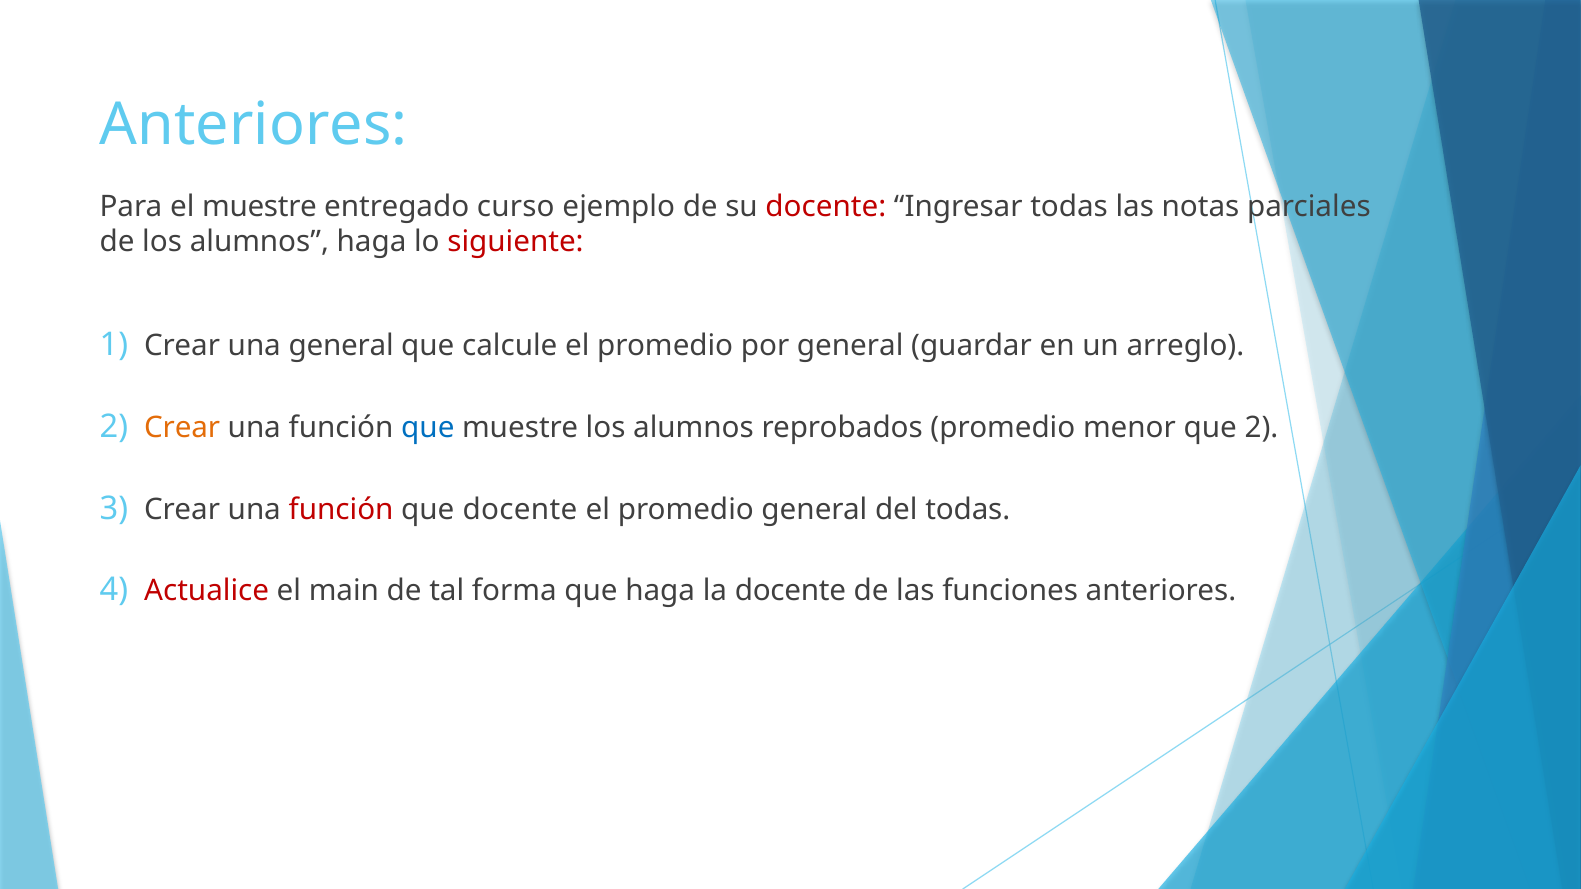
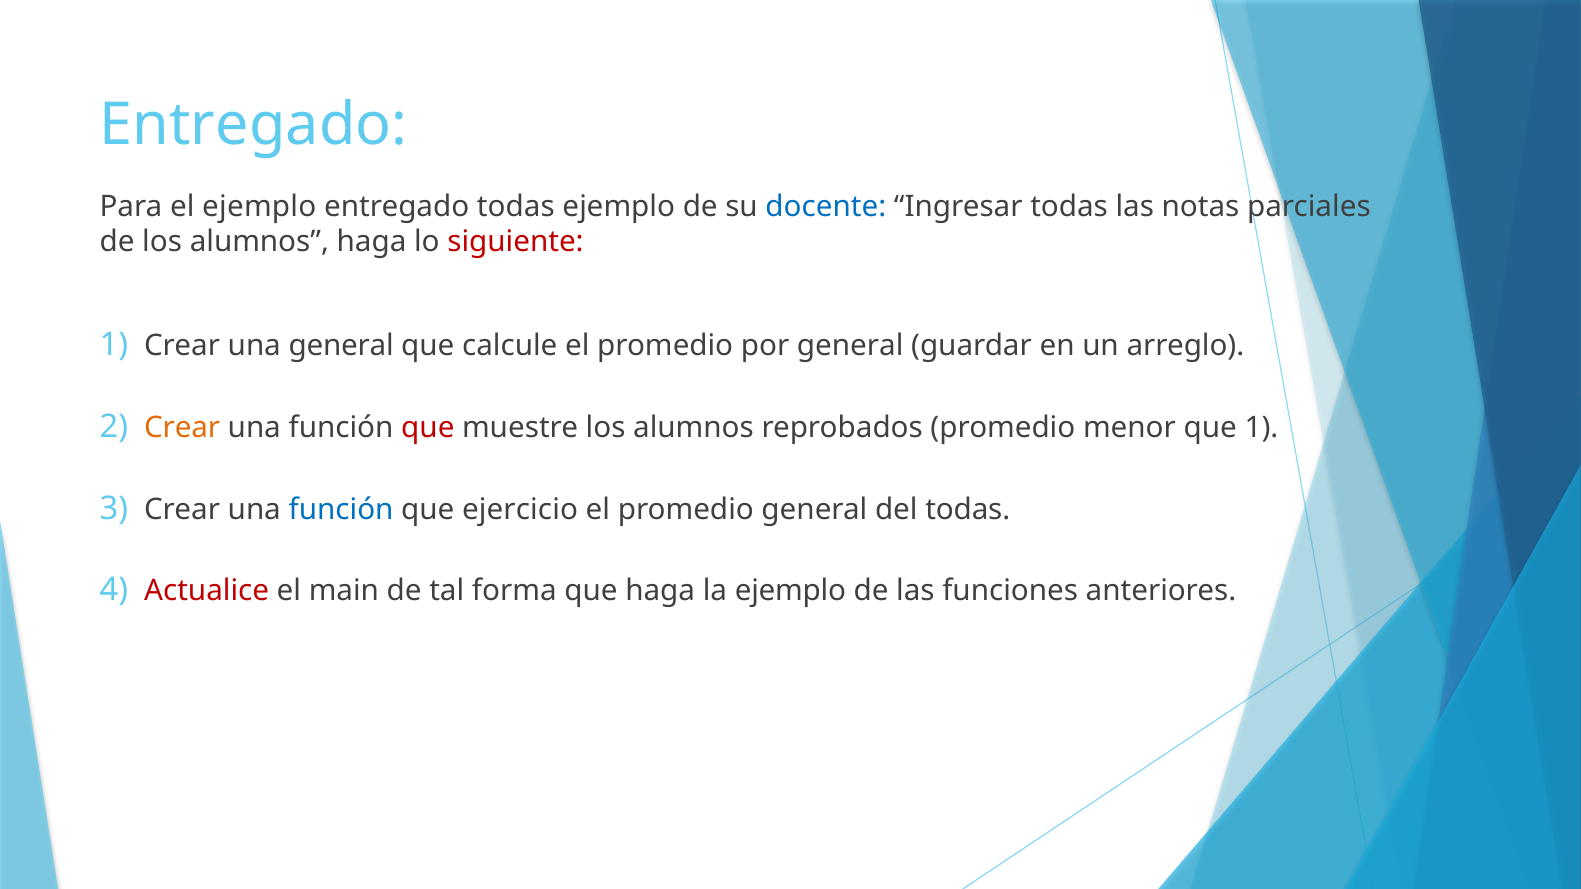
Anteriores: Anteriores -> Entregado (254, 125)
el muestre: muestre -> ejemplo (259, 207)
entregado curso: curso -> todas (516, 207)
docente colour: red -> blue (826, 207)
que colour: blue -> red (428, 428)
que 2: 2 -> 1 (1261, 428)
función colour: red -> blue (341, 510)
que docente: docente -> ejercicio (520, 510)
la docente: docente -> ejemplo (790, 591)
